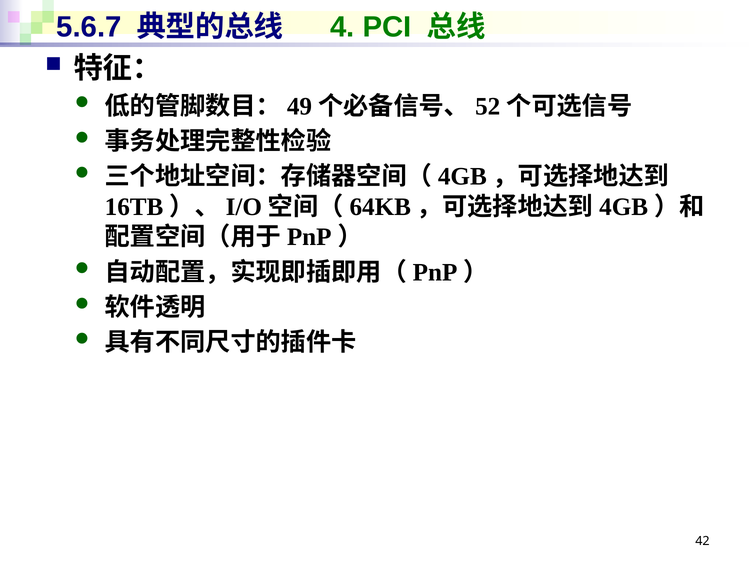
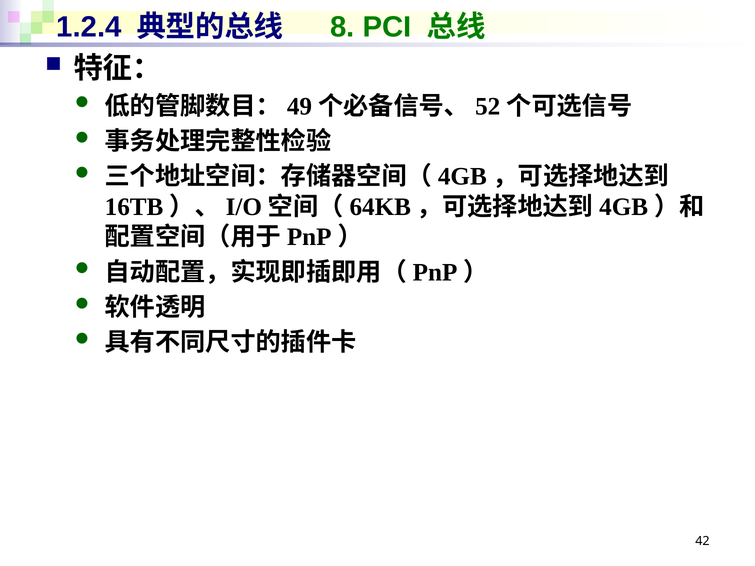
5.6.7: 5.6.7 -> 1.2.4 (89, 27)
4: 4 -> 8 (342, 27)
